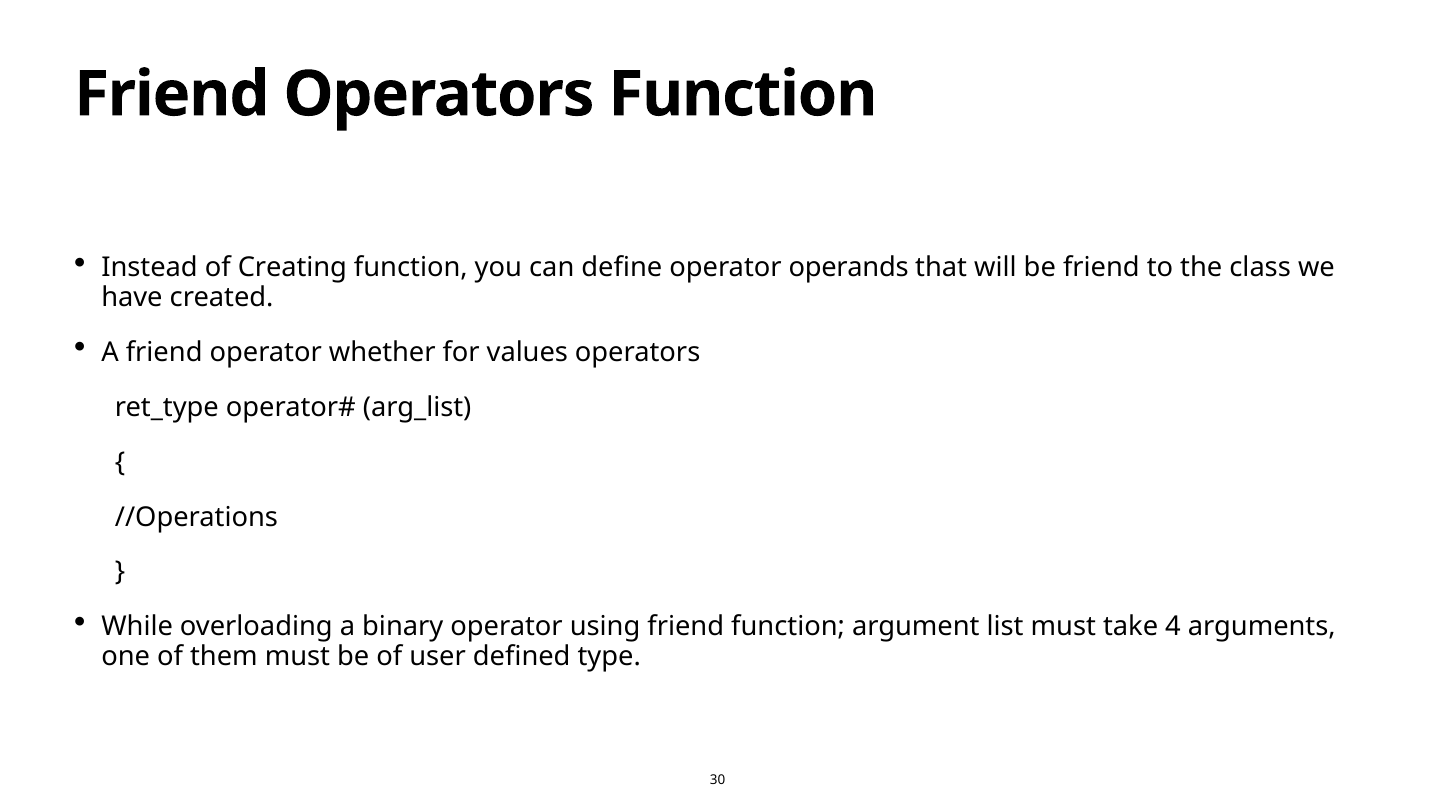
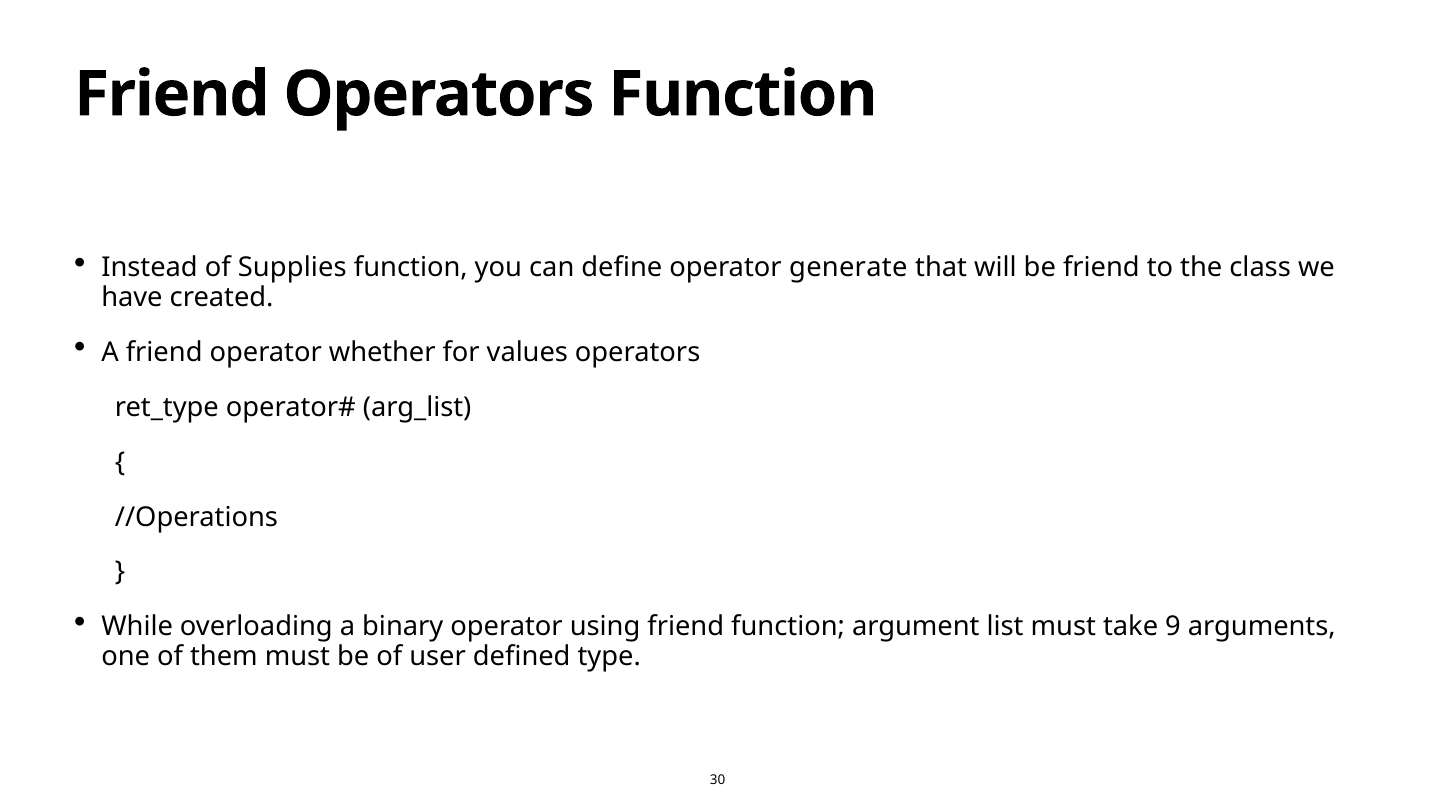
Creating: Creating -> Supplies (292, 268)
operands: operands -> generate (848, 268)
4: 4 -> 9 (1173, 627)
